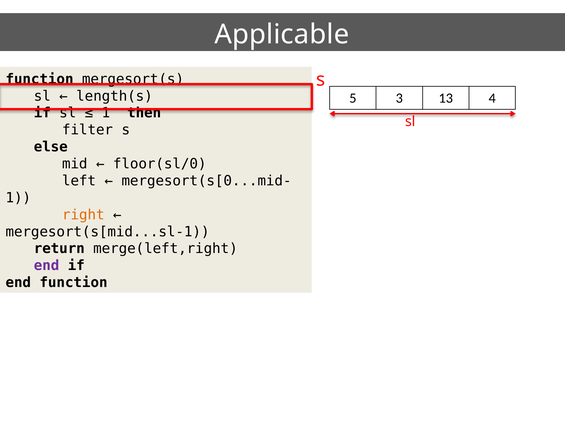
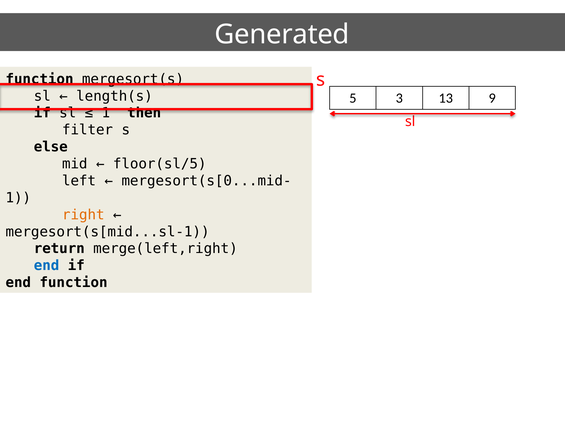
Applicable: Applicable -> Generated (282, 34)
4: 4 -> 9 (492, 98)
floor(sl/0: floor(sl/0 -> floor(sl/5 (160, 164)
end colour: purple -> blue (47, 265)
